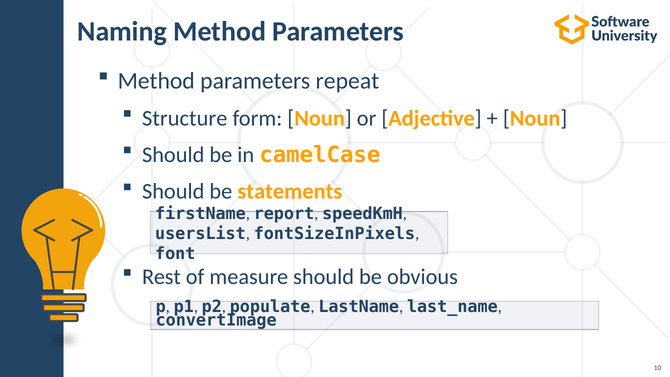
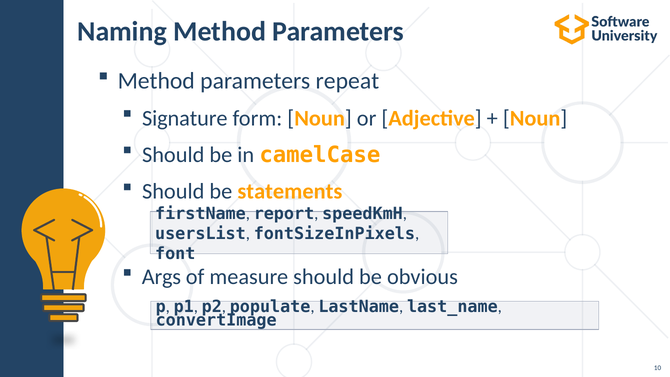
Structure: Structure -> Signature (185, 118)
Rest: Rest -> Args (161, 277)
